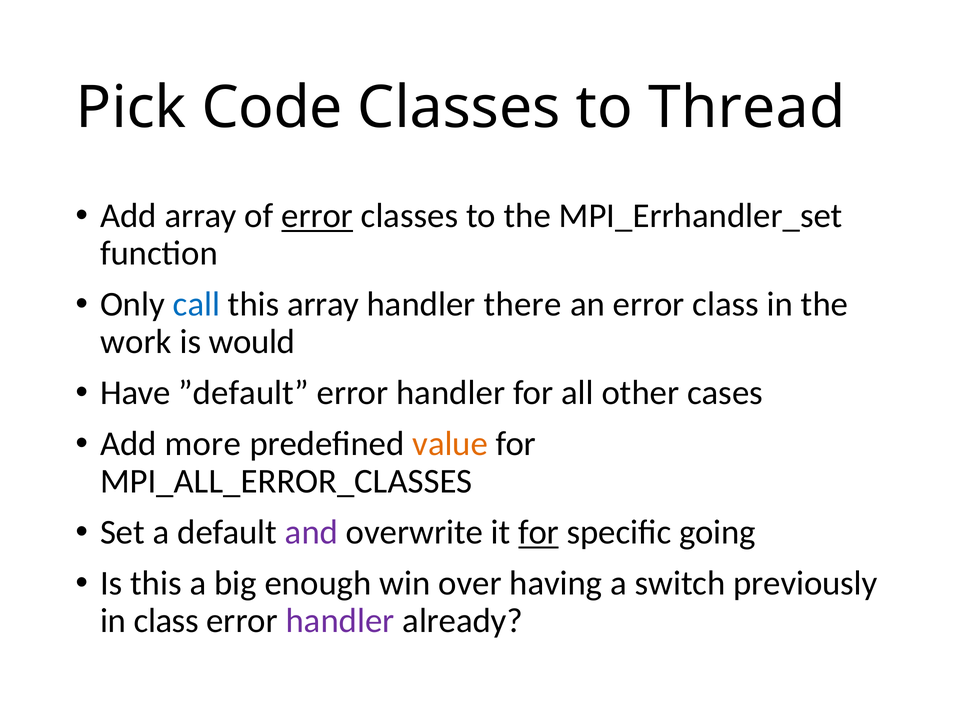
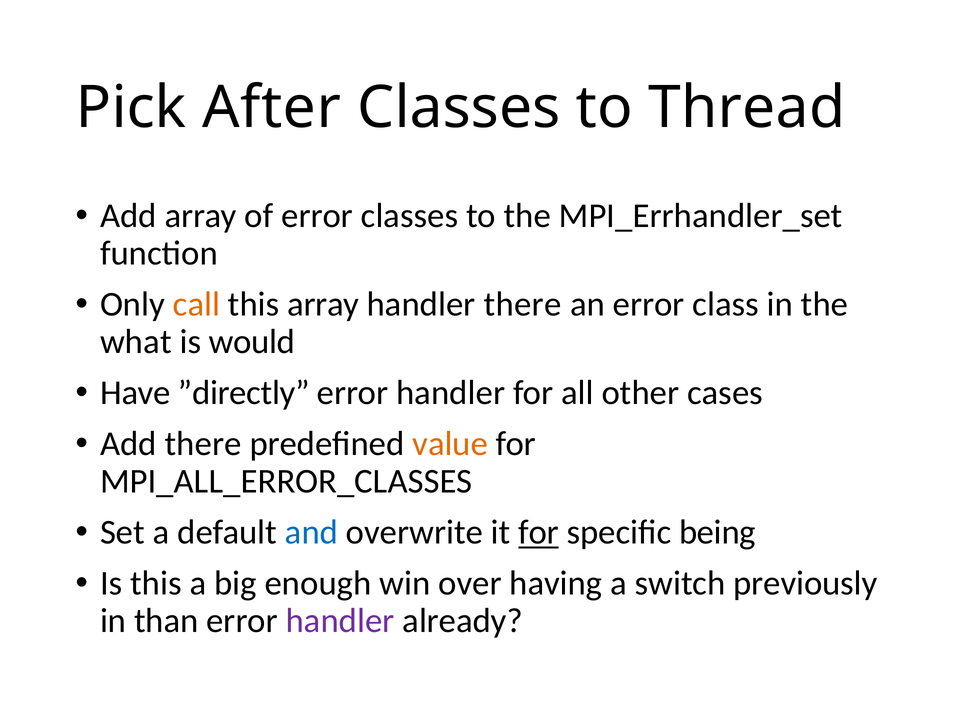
Code: Code -> After (272, 108)
error underline: present -> none (317, 216)
call colour: blue -> orange (196, 304)
work: work -> what (136, 342)
”default: ”default -> ”directly (244, 393)
Add more: more -> there (203, 444)
and colour: purple -> blue (311, 532)
going: going -> being (717, 532)
in class: class -> than (166, 621)
